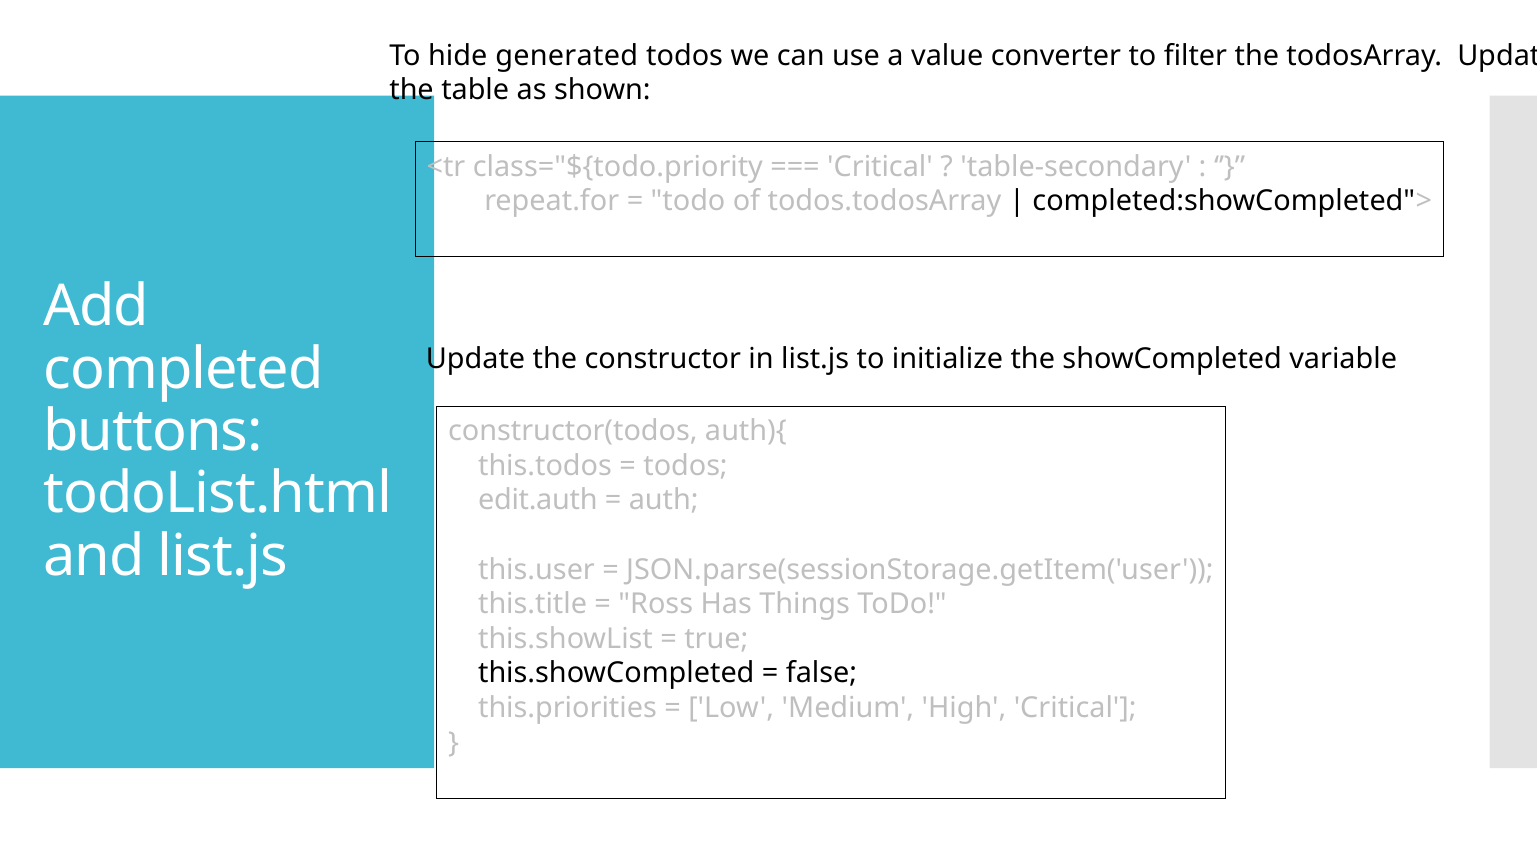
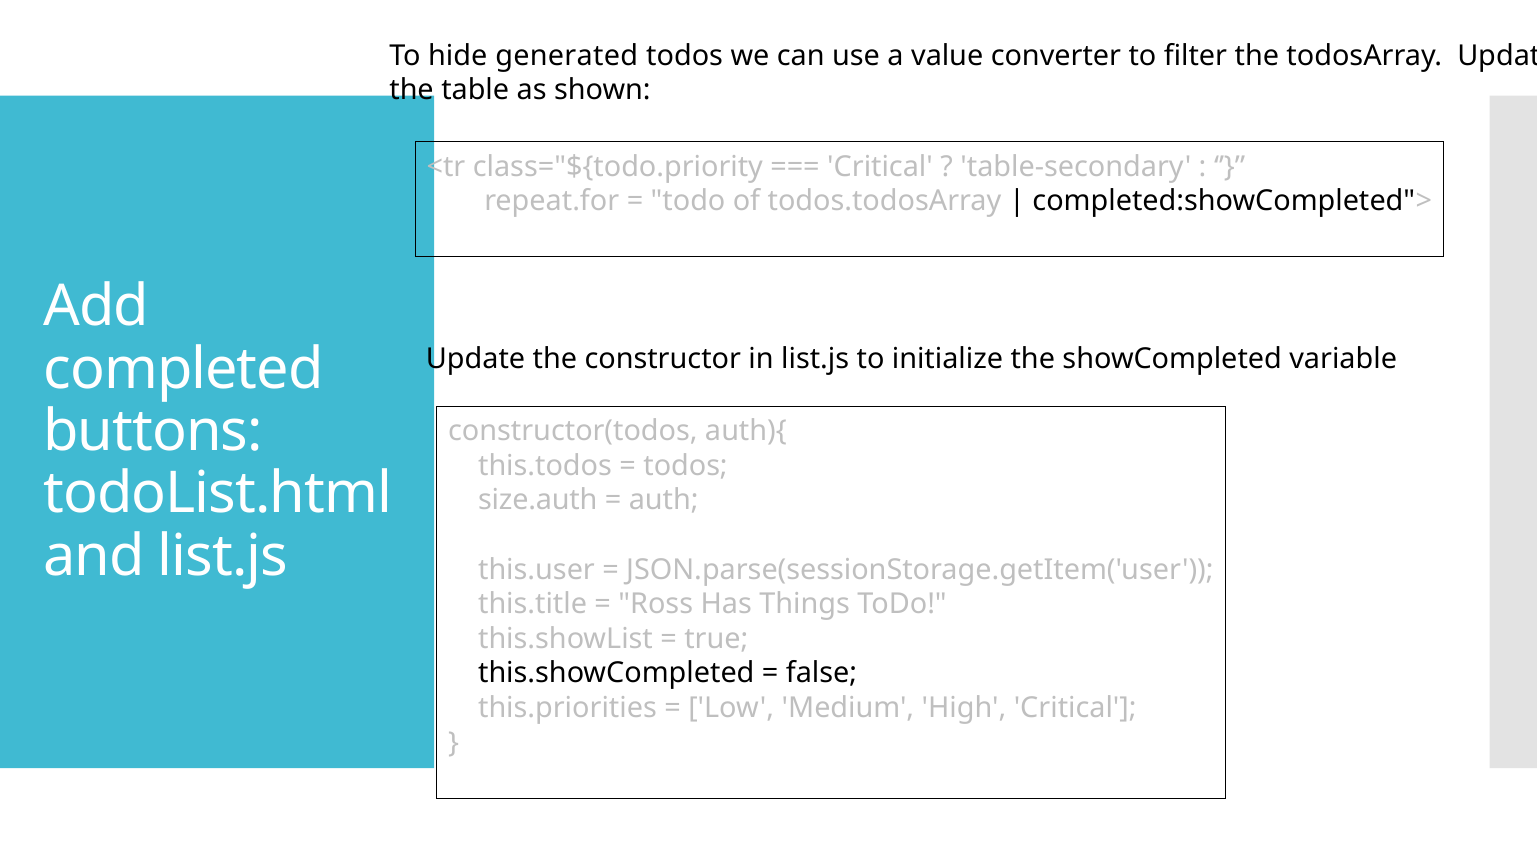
edit.auth: edit.auth -> size.auth (538, 500)
